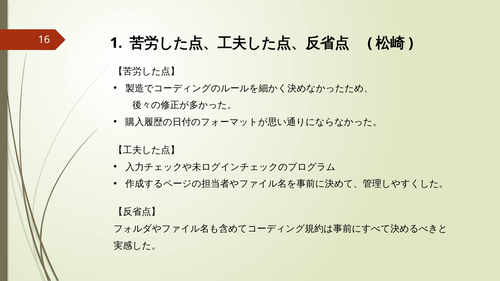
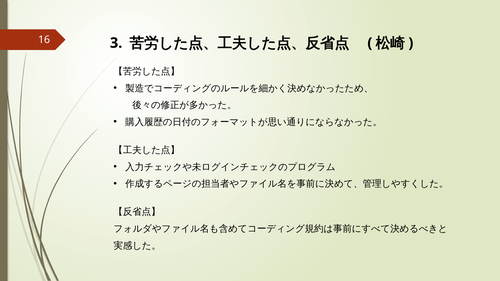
1: 1 -> 3 (116, 43)
